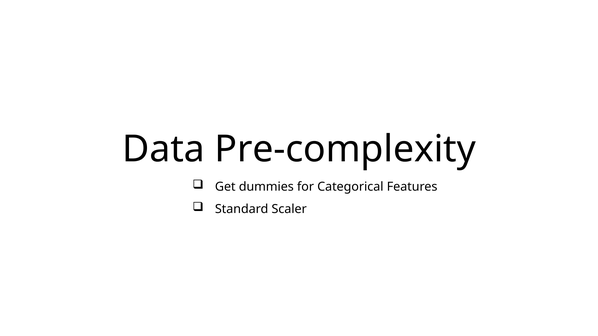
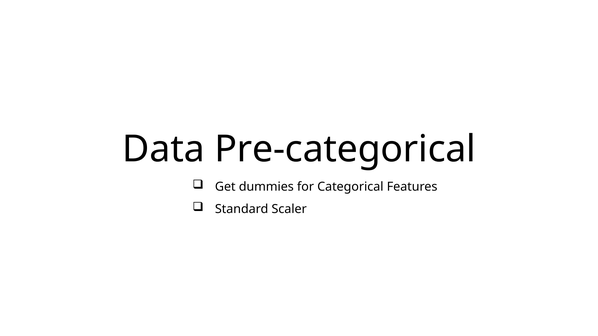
Pre-complexity: Pre-complexity -> Pre-categorical (345, 149)
